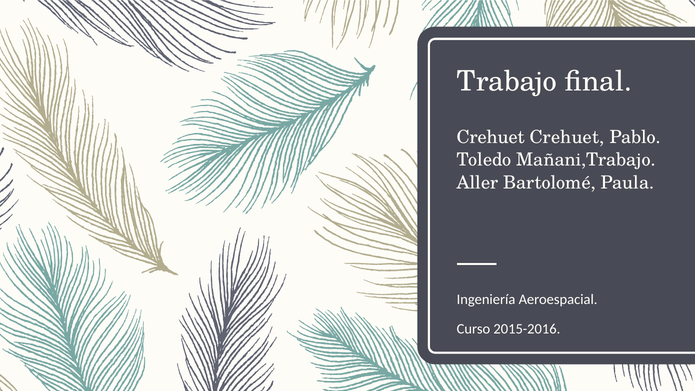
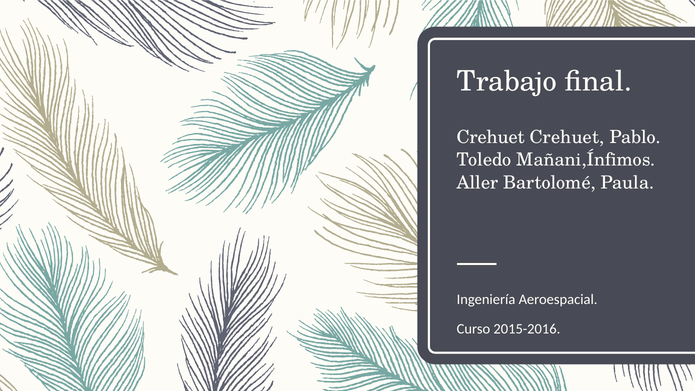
Mañani,Trabajo: Mañani,Trabajo -> Mañani,Ínfimos (586, 160)
